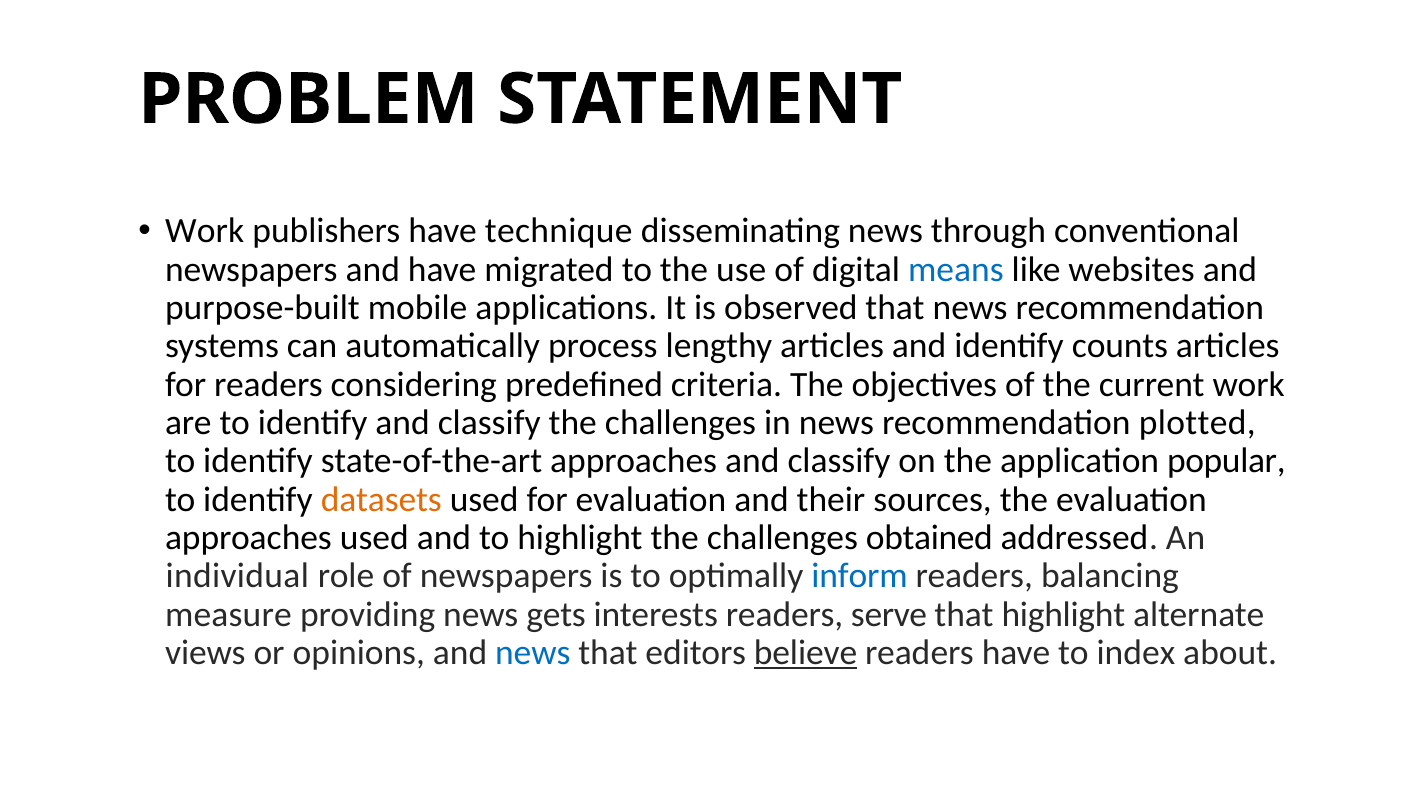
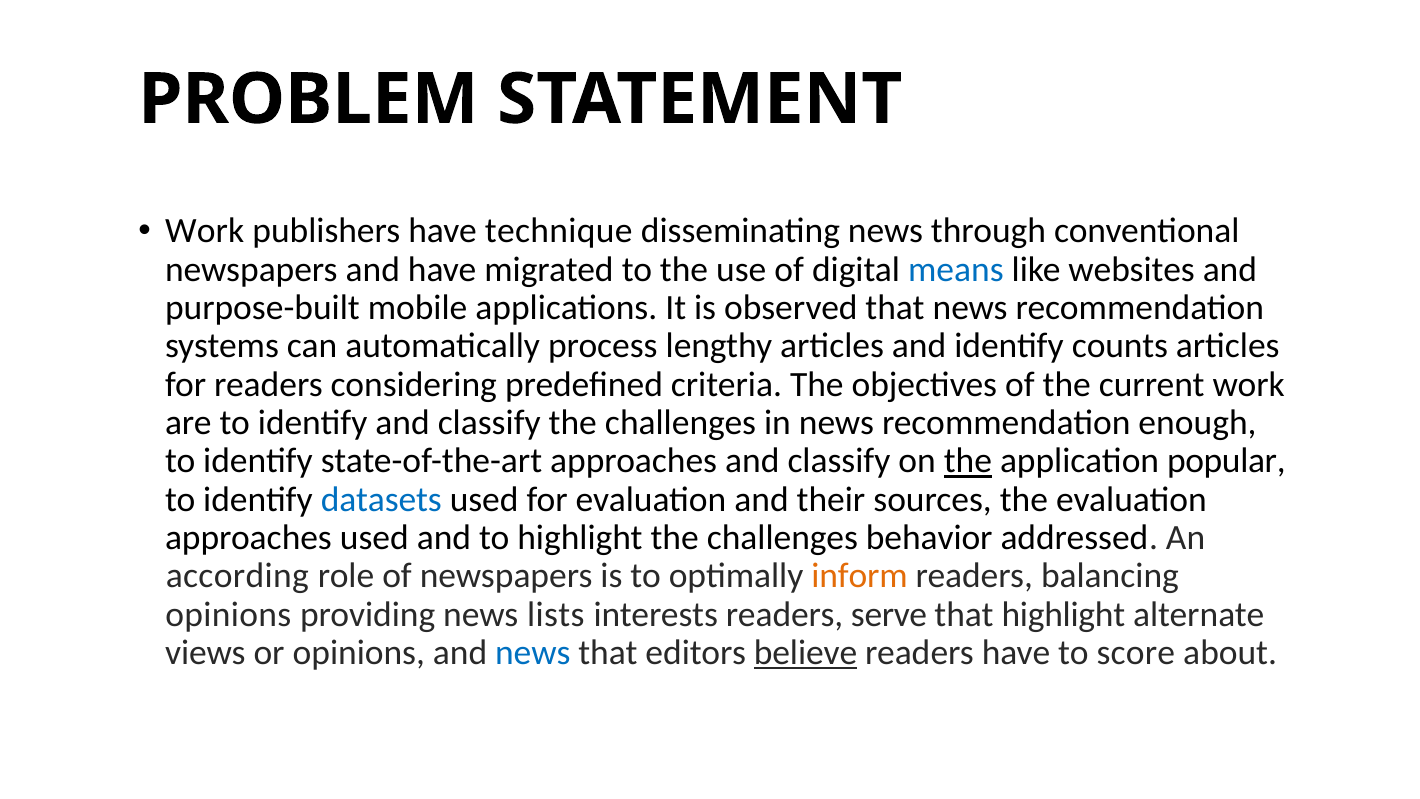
plotted: plotted -> enough (1197, 423)
the underline: none -> present (968, 461)
datasets colour: orange -> blue (381, 499)
obtained: obtained -> behavior (929, 538)
individual: individual -> according (237, 576)
inform colour: blue -> orange (860, 576)
measure: measure -> opinions (228, 614)
gets: gets -> lists (556, 614)
index: index -> score (1136, 653)
